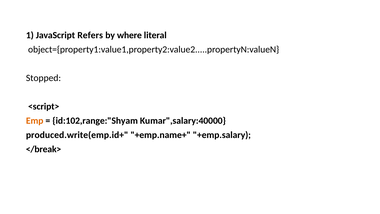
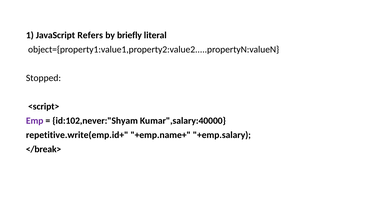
where: where -> briefly (129, 35)
Emp colour: orange -> purple (35, 121)
id:102,range:"Shyam: id:102,range:"Shyam -> id:102,never:"Shyam (95, 121)
produced.write(emp.id+: produced.write(emp.id+ -> repetitive.write(emp.id+ (77, 135)
